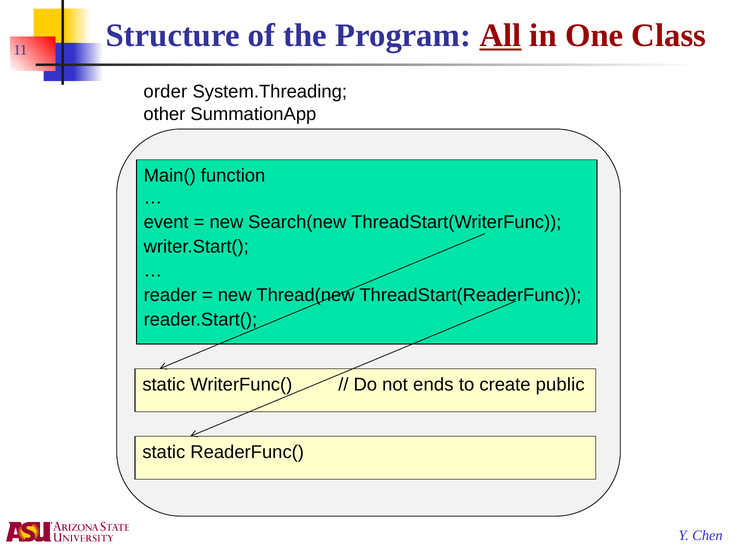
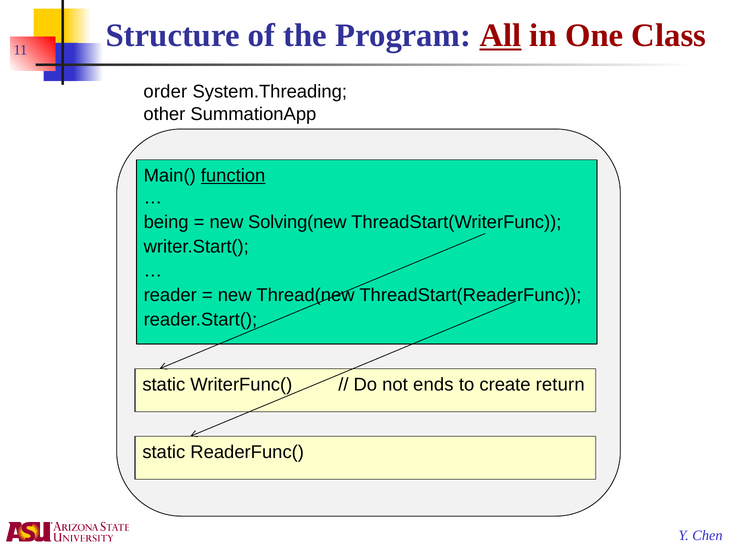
function underline: none -> present (233, 176)
event: event -> being (166, 222)
Search(new: Search(new -> Solving(new (297, 222)
public: public -> return (560, 384)
